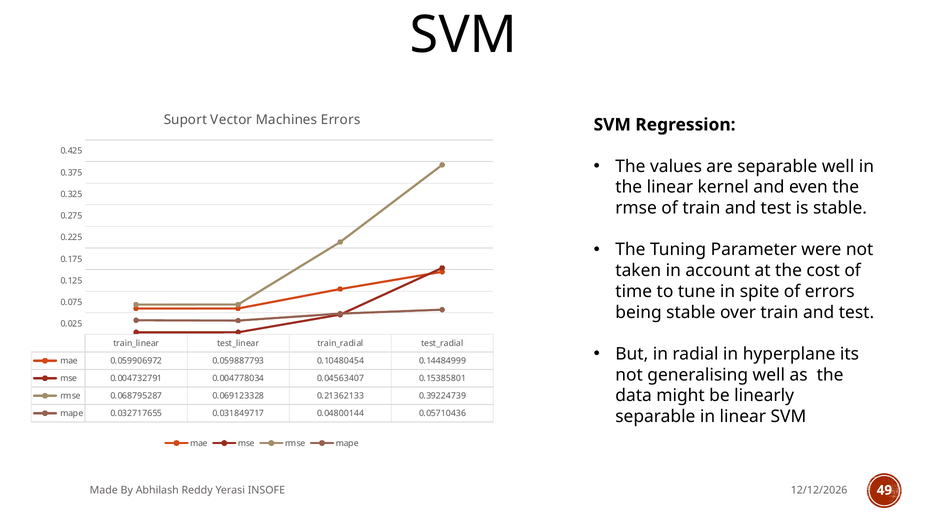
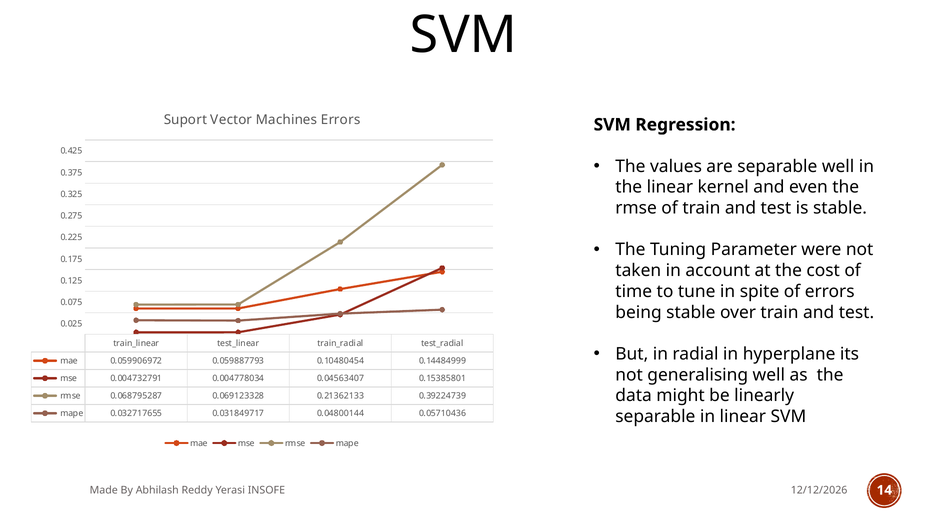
49: 49 -> 14 (884, 491)
